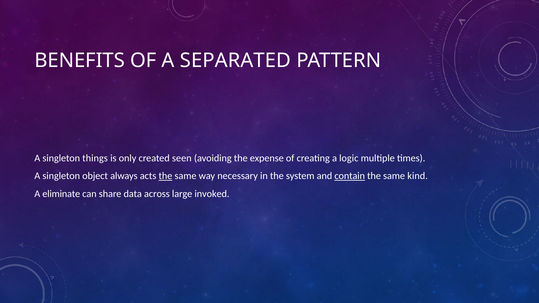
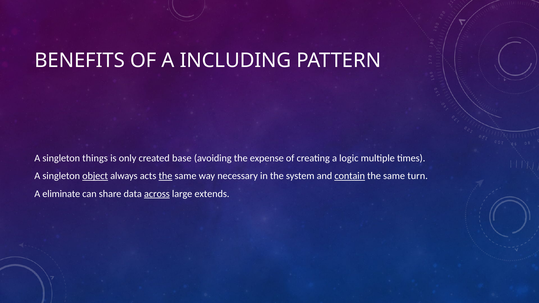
SEPARATED: SEPARATED -> INCLUDING (236, 61)
seen: seen -> base (182, 158)
object underline: none -> present (95, 176)
kind: kind -> turn (418, 176)
across underline: none -> present (157, 194)
invoked: invoked -> extends (212, 194)
